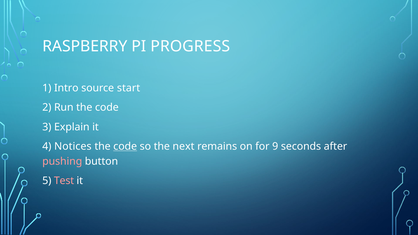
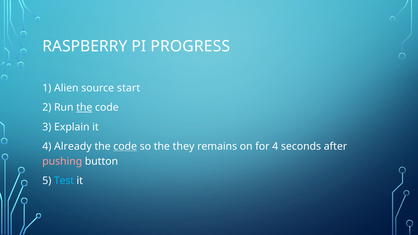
Intro: Intro -> Alien (66, 88)
the underline: none -> present (84, 108)
Notices: Notices -> Already (73, 146)
next: next -> they (184, 146)
for 9: 9 -> 4 (275, 146)
Test colour: pink -> light blue (64, 181)
